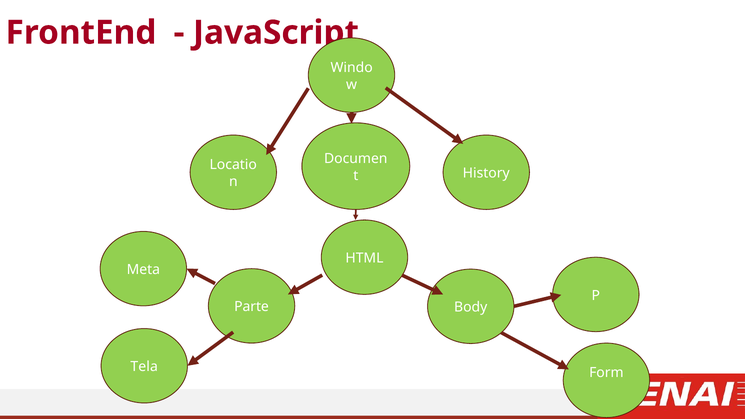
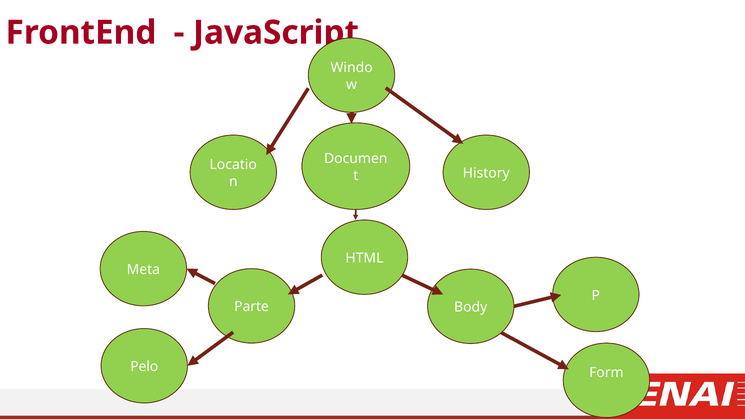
Tela: Tela -> Pelo (144, 367)
